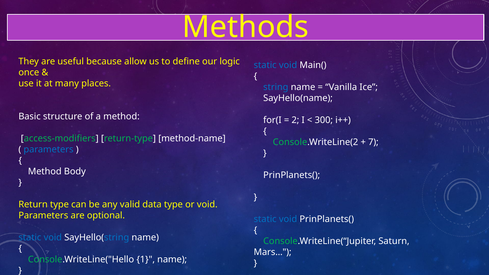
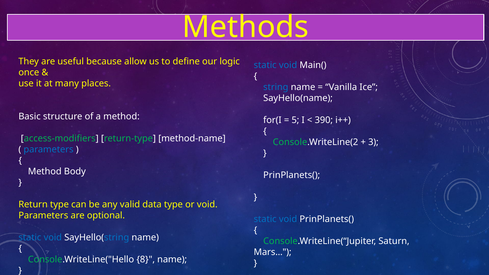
2: 2 -> 5 (295, 120)
300: 300 -> 390 (324, 120)
7: 7 -> 3 (373, 142)
1: 1 -> 8 (146, 260)
